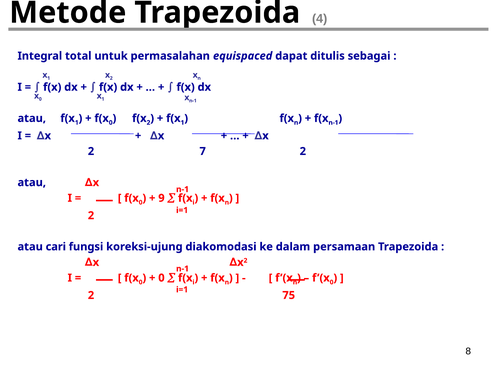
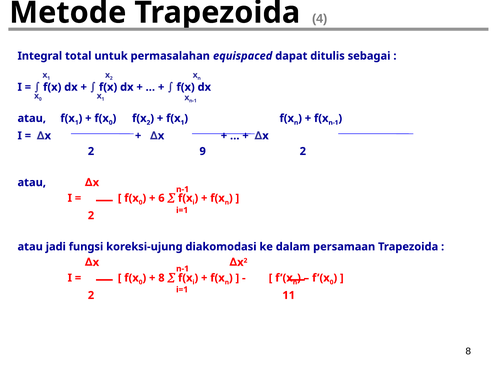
7: 7 -> 9 (203, 151)
9: 9 -> 6 (161, 198)
cari: cari -> jadi (56, 247)
0: 0 -> 8 (161, 278)
75: 75 -> 11 (289, 295)
